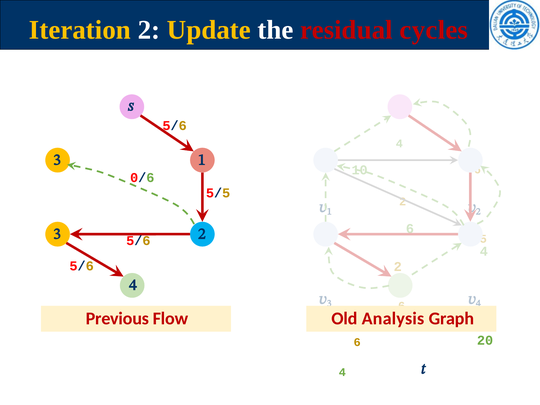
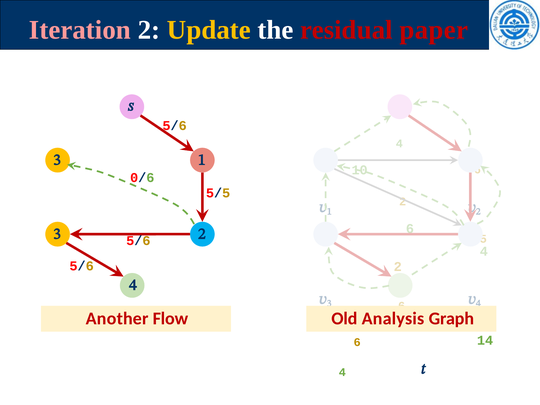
Iteration colour: yellow -> pink (80, 30)
cycles: cycles -> paper (434, 30)
Previous: Previous -> Another (117, 319)
20: 20 -> 14 (485, 340)
